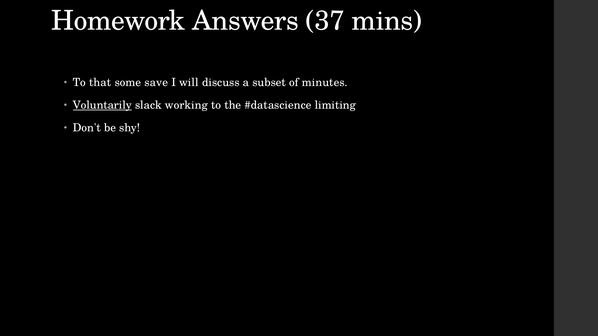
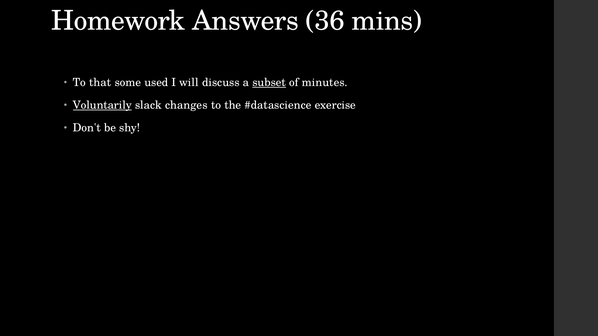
37: 37 -> 36 (325, 21)
save: save -> used (156, 83)
subset underline: none -> present (269, 83)
working: working -> changes (186, 105)
limiting: limiting -> exercise (335, 105)
